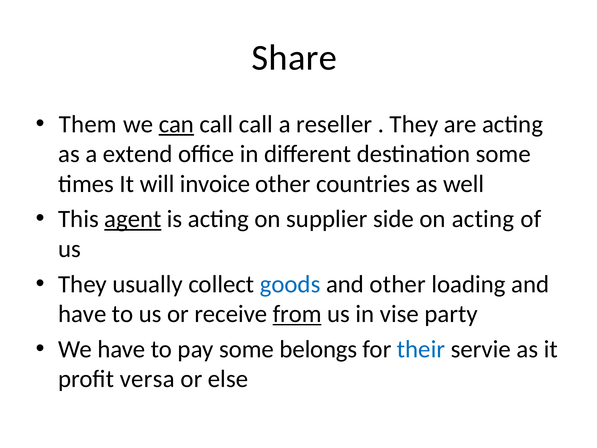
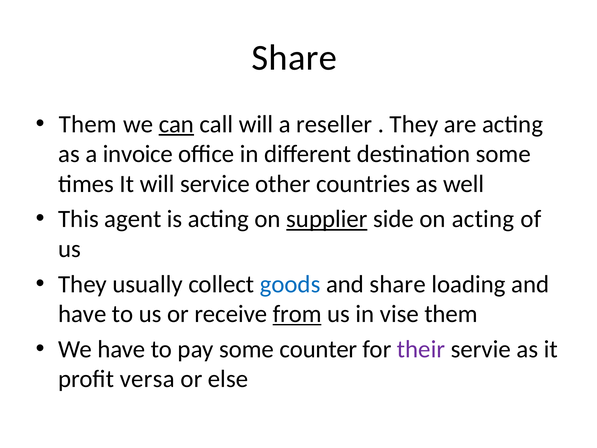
call call: call -> will (256, 124)
extend: extend -> invoice (138, 154)
invoice: invoice -> service (215, 184)
agent underline: present -> none (133, 219)
supplier underline: none -> present (327, 219)
and other: other -> share (398, 284)
vise party: party -> them (451, 314)
belongs: belongs -> counter (318, 349)
their colour: blue -> purple (421, 349)
